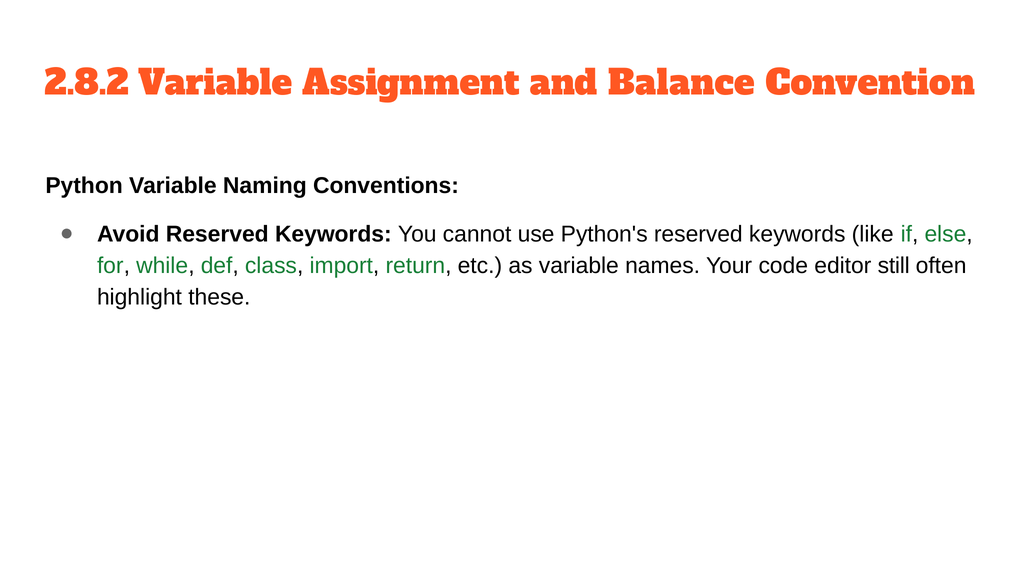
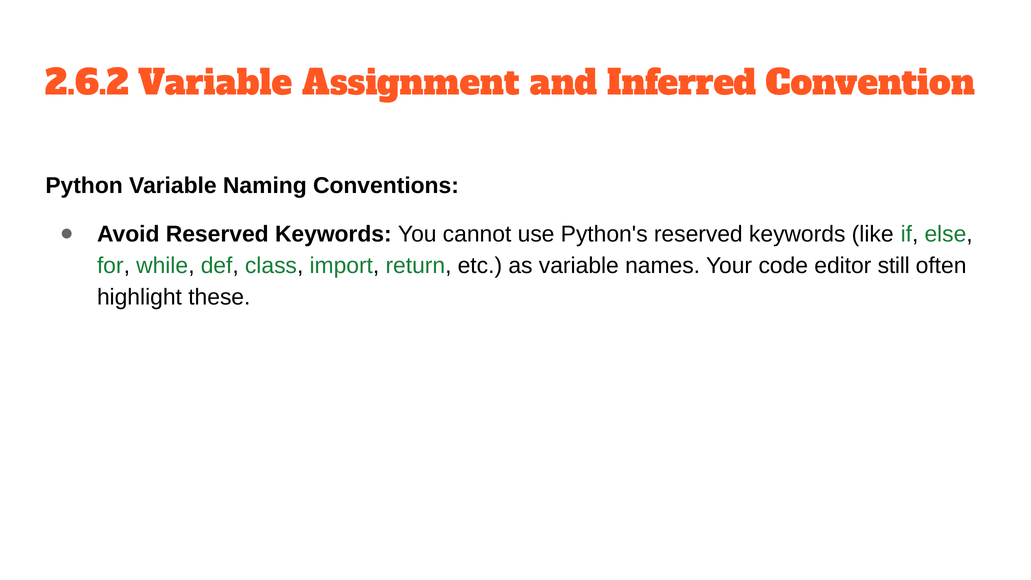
2.8.2: 2.8.2 -> 2.6.2 (87, 84)
Balance: Balance -> Inferred (682, 84)
